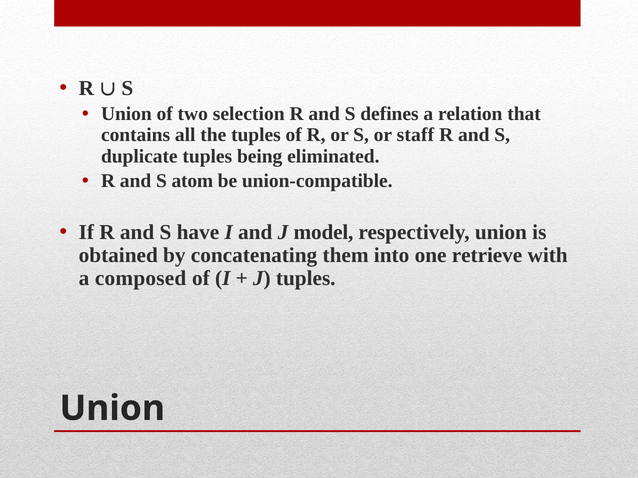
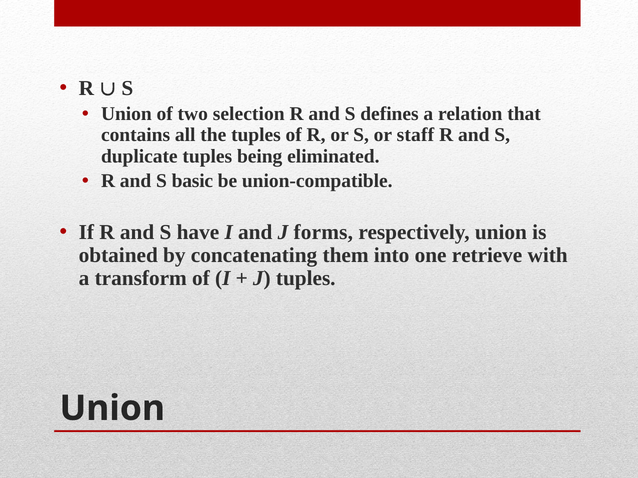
atom: atom -> basic (192, 181)
model: model -> forms (323, 232)
composed: composed -> transform (141, 278)
